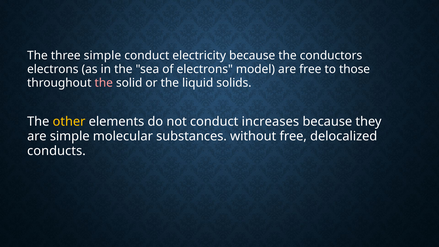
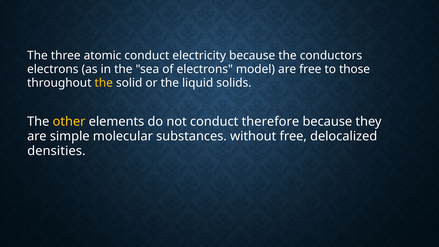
three simple: simple -> atomic (103, 55)
the colour: pink -> yellow (104, 83)
increases: increases -> therefore (270, 121)
conducts: conducts -> densities (56, 151)
